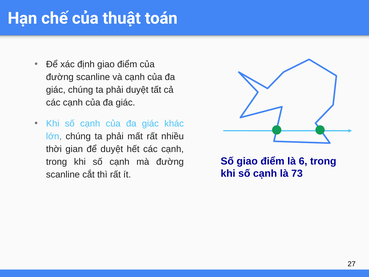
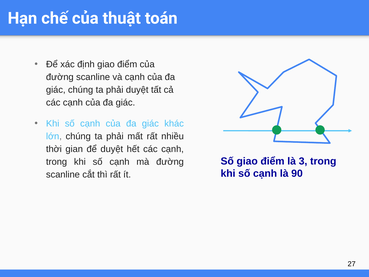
6: 6 -> 3 (303, 161)
73: 73 -> 90 (297, 173)
